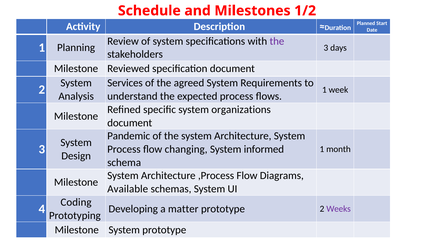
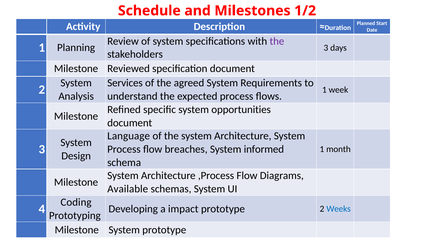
organizations: organizations -> opportunities (241, 110)
Pandemic: Pandemic -> Language (129, 136)
changing: changing -> breaches (186, 149)
matter: matter -> impact (183, 209)
Weeks colour: purple -> blue (339, 209)
